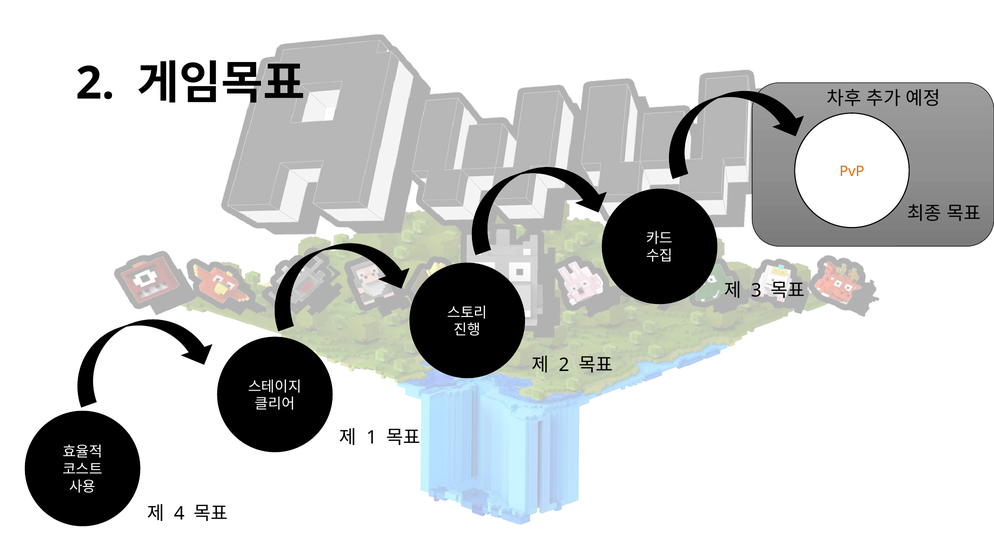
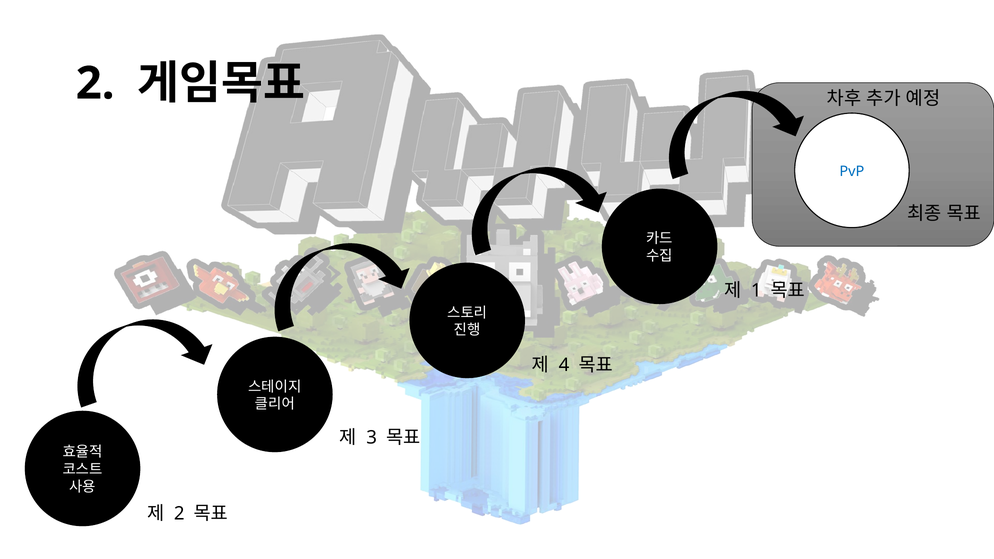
PvP colour: orange -> blue (852, 171)
3: 3 -> 1 (756, 290)
2: 2 -> 4 (564, 365)
1: 1 -> 3 (372, 438)
4: 4 -> 2 (179, 514)
